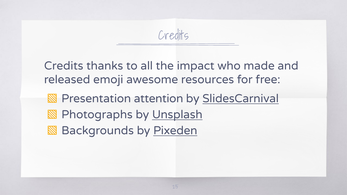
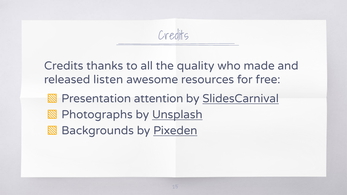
impact: impact -> quality (196, 66)
emoji: emoji -> listen (108, 80)
